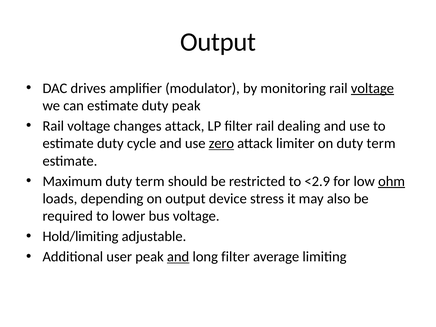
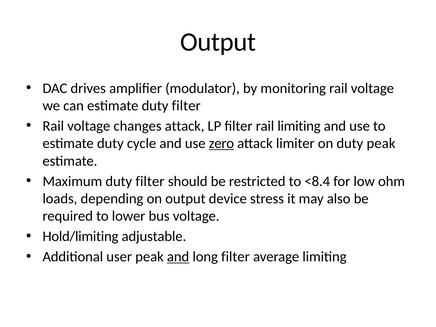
voltage underline: present -> none (372, 88)
estimate duty peak: peak -> filter (186, 106)
rail dealing: dealing -> limiting (299, 126)
on duty term: term -> peak (381, 143)
Maximum duty term: term -> filter (150, 181)
<2.9: <2.9 -> <8.4 (317, 181)
ohm underline: present -> none (392, 181)
